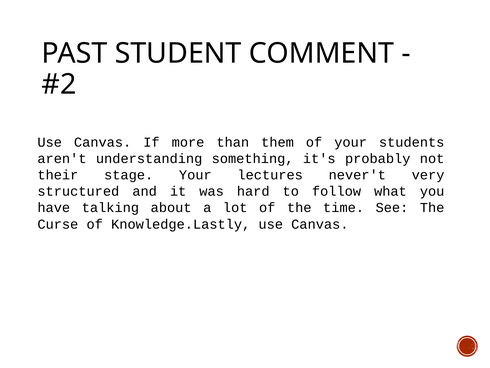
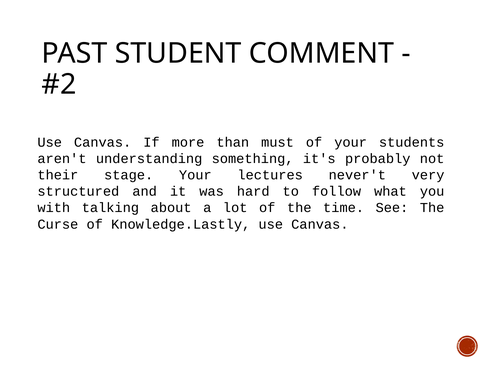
them: them -> must (278, 142)
have: have -> with (54, 208)
